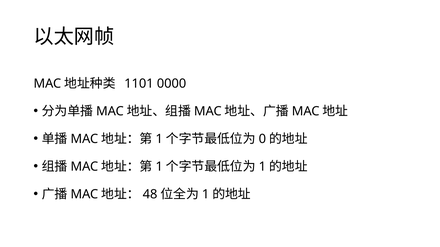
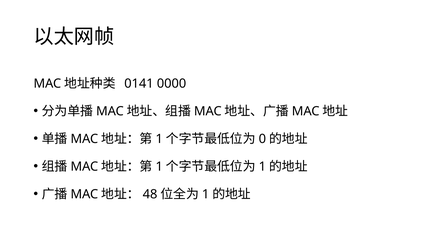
1101: 1101 -> 0141 (139, 84)
